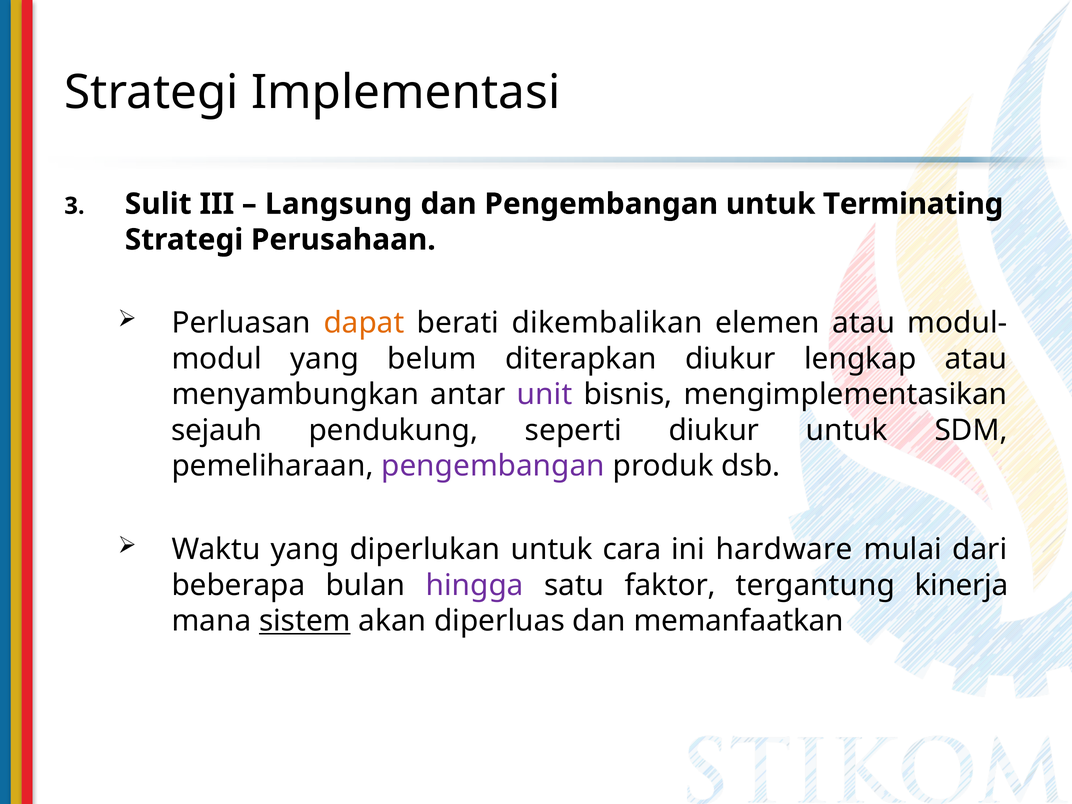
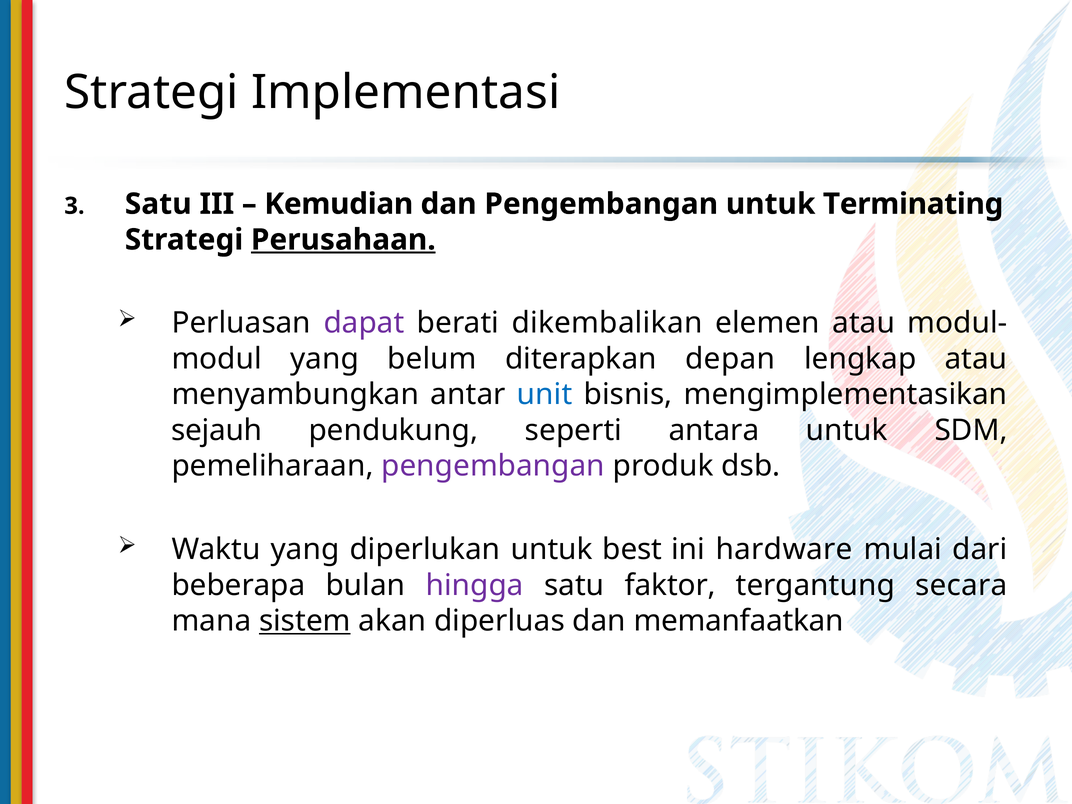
Sulit: Sulit -> Satu (158, 204)
Langsung: Langsung -> Kemudian (339, 204)
Perusahaan underline: none -> present (343, 240)
dapat colour: orange -> purple (364, 323)
diterapkan diukur: diukur -> depan (730, 359)
unit colour: purple -> blue (545, 395)
seperti diukur: diukur -> antara (714, 430)
cara: cara -> best (632, 550)
kinerja: kinerja -> secara (961, 585)
